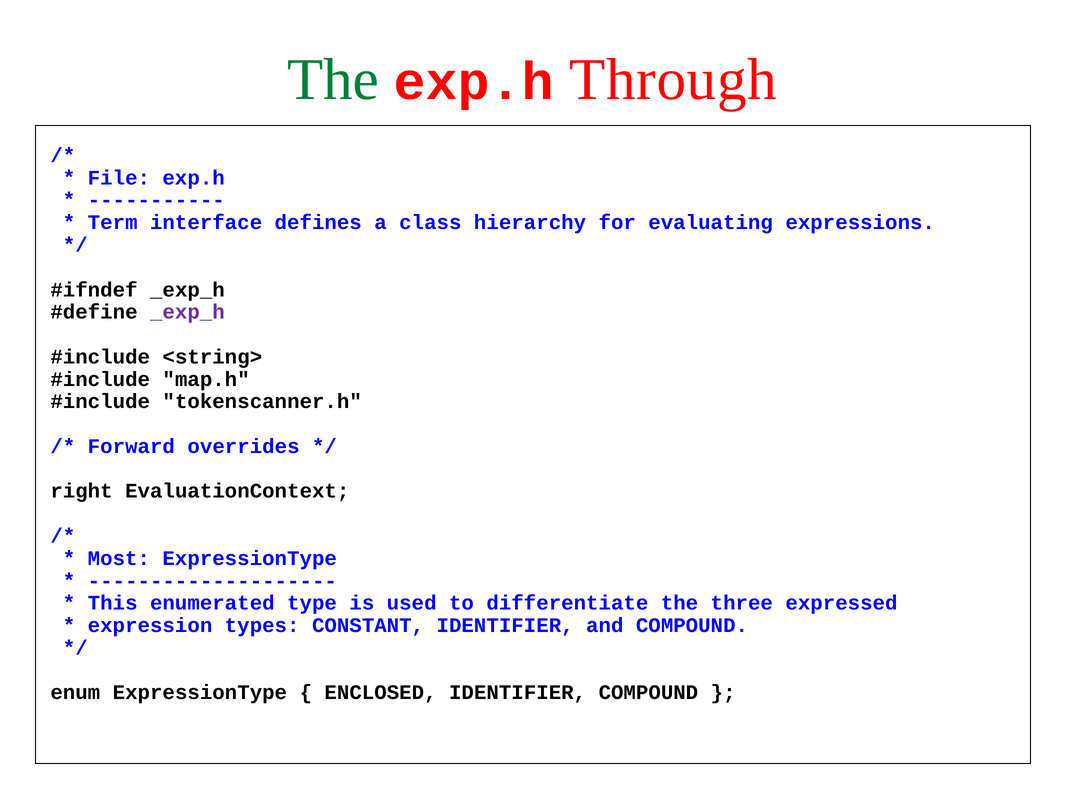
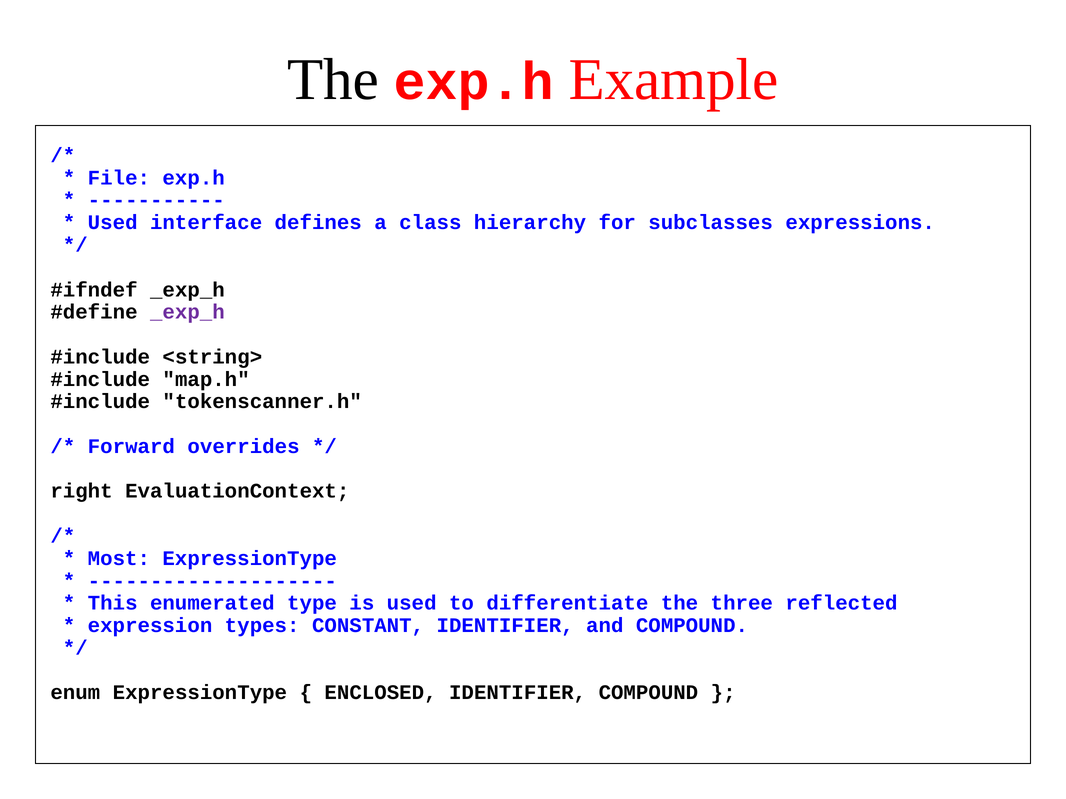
The colour: green -> black (333, 80)
Through: Through -> Example (674, 80)
Term: Term -> Used (113, 223)
evaluating: evaluating -> subclasses (711, 223)
expressed: expressed -> reflected (841, 603)
